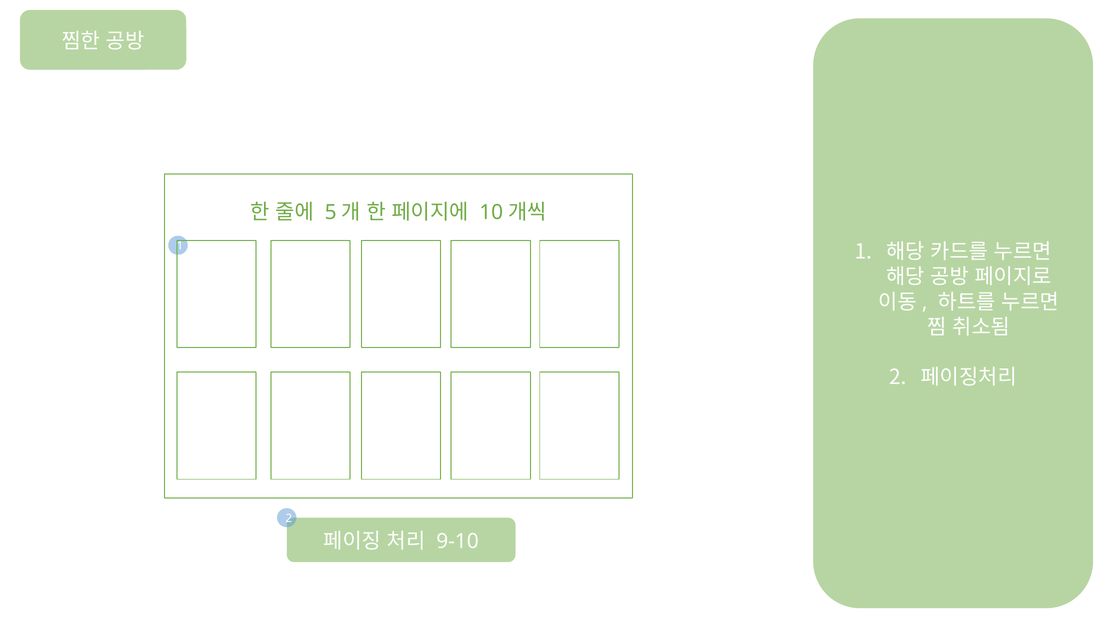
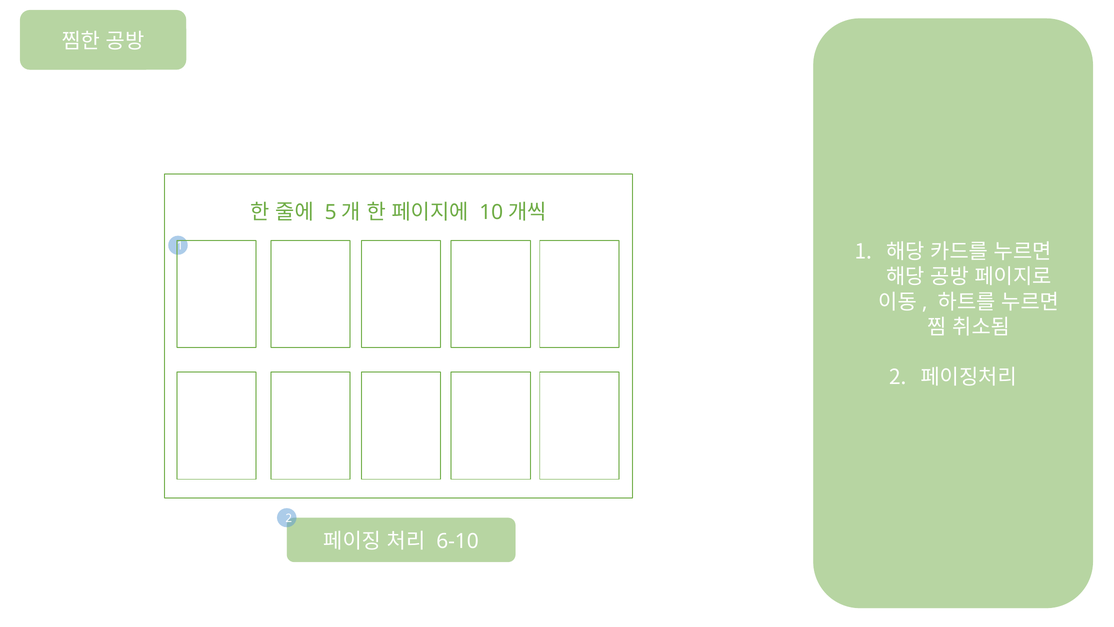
9-10: 9-10 -> 6-10 (457, 541)
